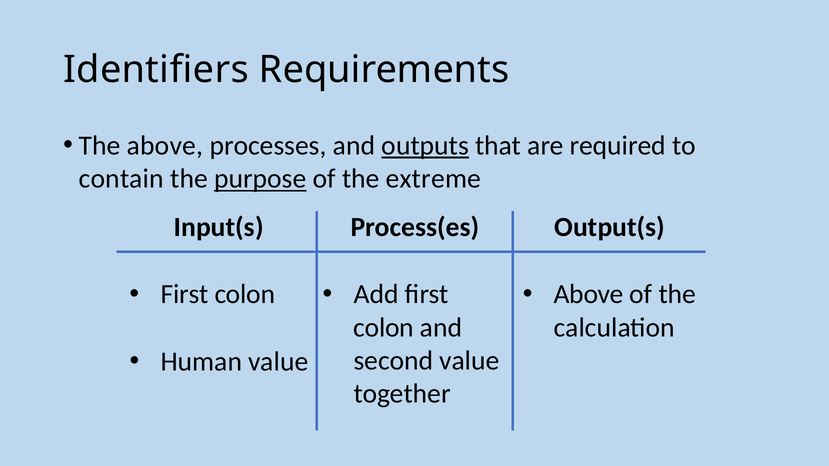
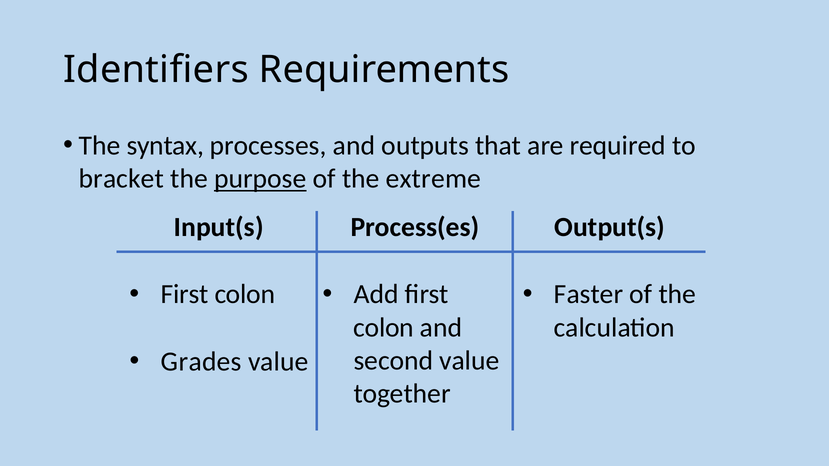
The above: above -> syntax (165, 146)
outputs underline: present -> none (425, 146)
contain: contain -> bracket (121, 179)
Above: Above -> Faster (589, 295)
Human: Human -> Grades (201, 362)
